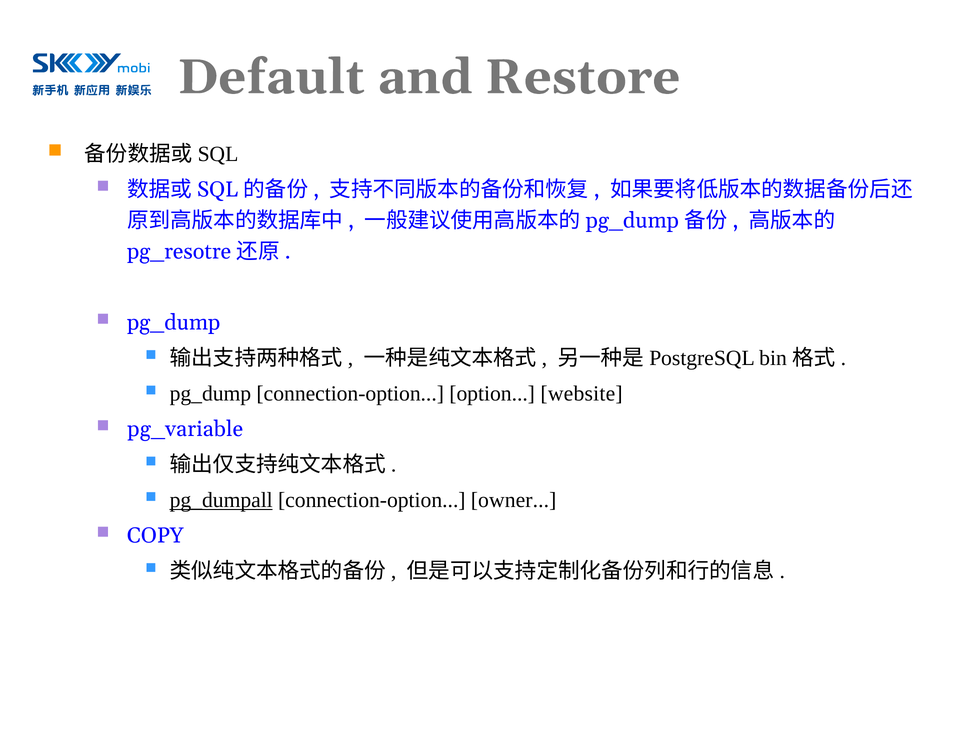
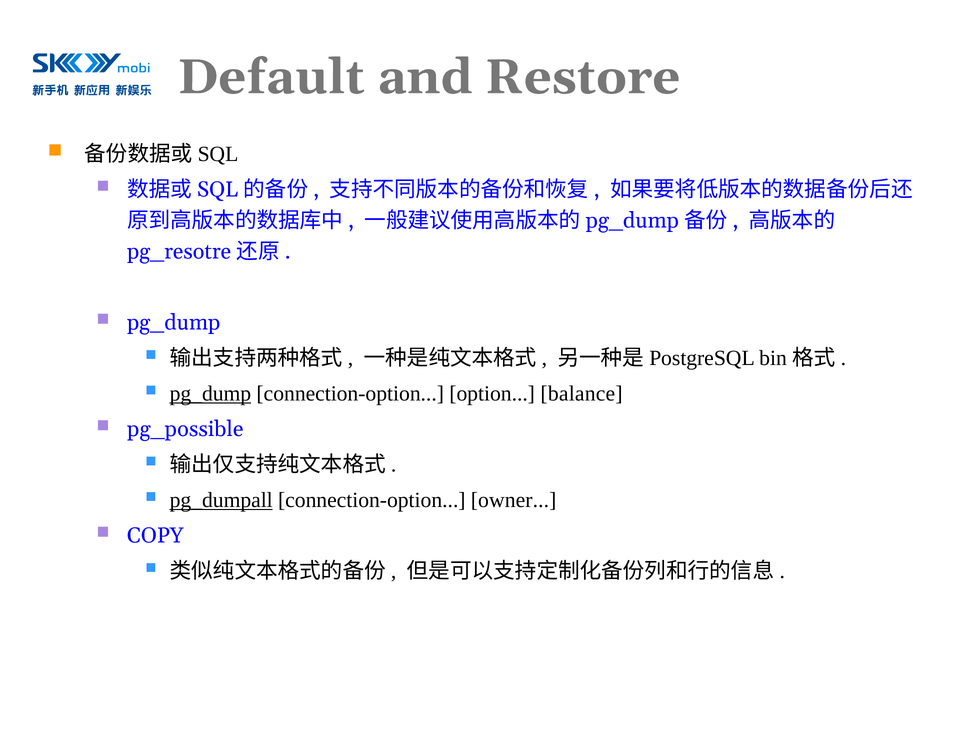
pg_dump underline: none -> present (210, 394)
website: website -> balance (582, 394)
pg_variable: pg_variable -> pg_possible (185, 429)
